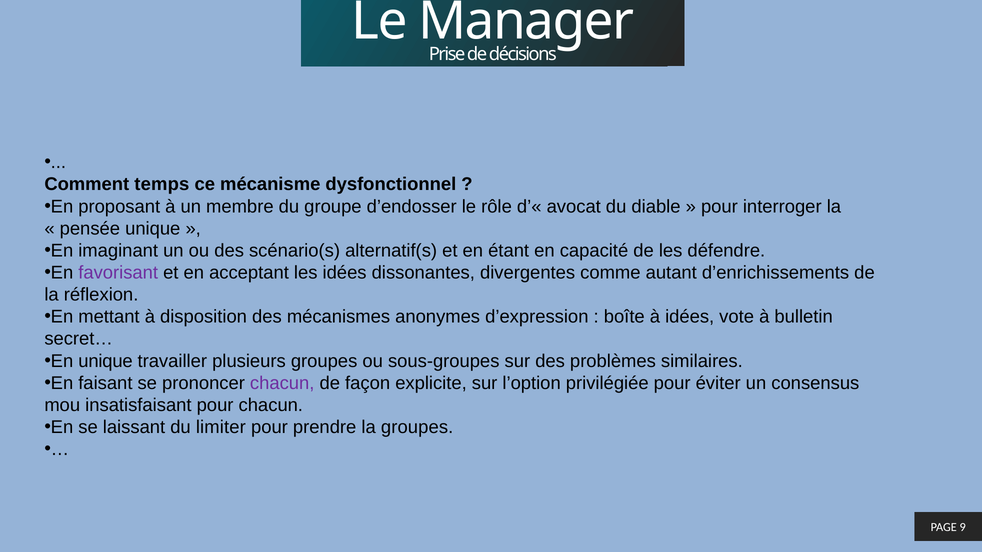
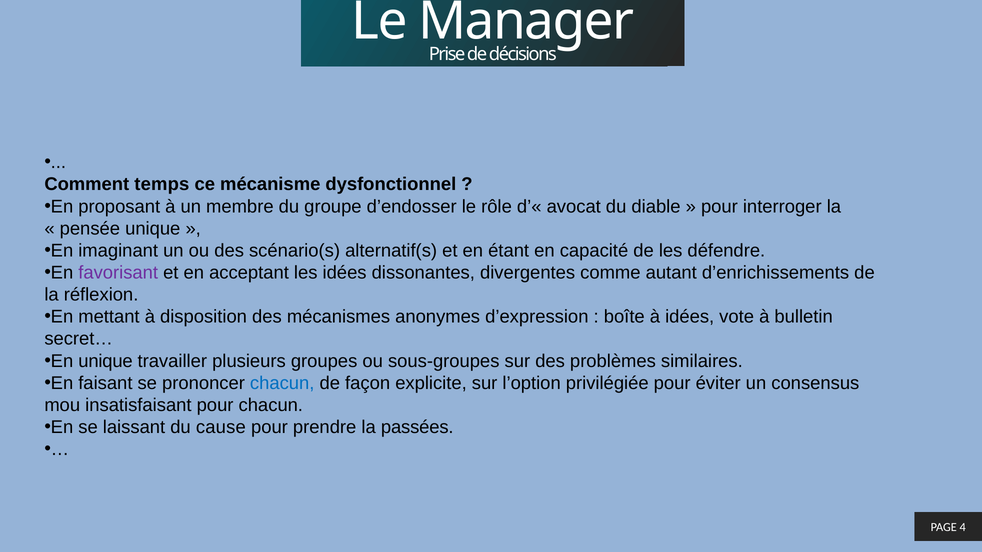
chacun colour: purple -> blue (282, 383)
limiter: limiter -> cause (221, 428)
la groupes: groupes -> passées (417, 428)
9: 9 -> 4 (963, 528)
